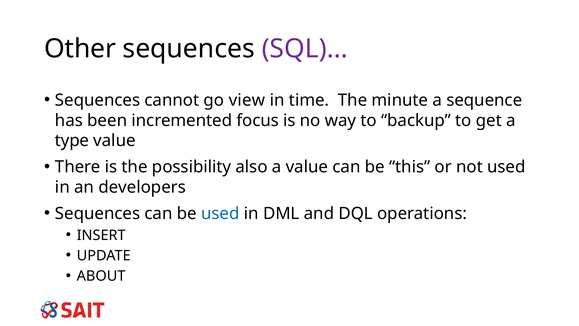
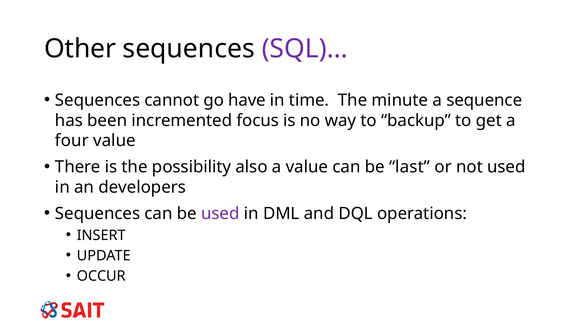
view: view -> have (247, 100)
type: type -> four (72, 141)
this: this -> last (410, 167)
used colour: blue -> purple (220, 213)
ABOUT: ABOUT -> OCCUR (101, 276)
